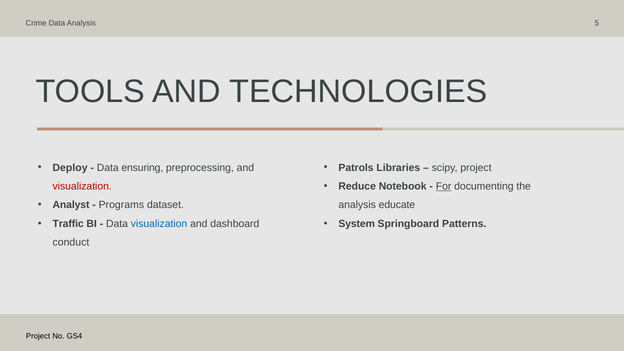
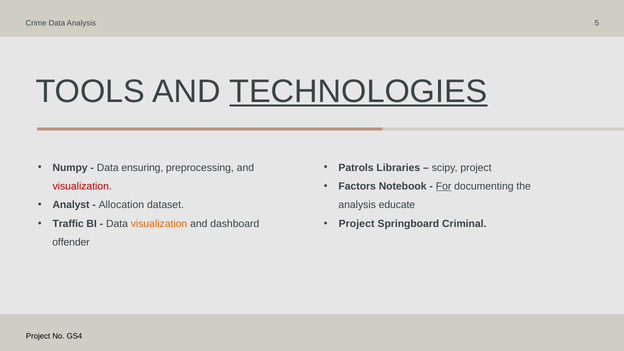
TECHNOLOGIES underline: none -> present (358, 91)
Deploy: Deploy -> Numpy (70, 168)
Reduce: Reduce -> Factors (357, 186)
Programs: Programs -> Allocation (121, 205)
visualization colour: blue -> orange (159, 224)
System: System -> Project (357, 224)
Patterns: Patterns -> Criminal (464, 224)
conduct: conduct -> offender (71, 242)
